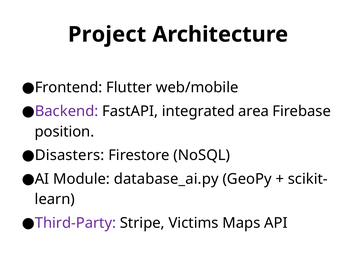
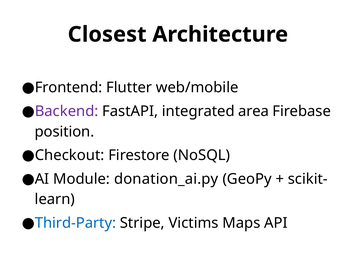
Project: Project -> Closest (107, 34)
Disasters: Disasters -> Checkout (70, 155)
database_ai.py: database_ai.py -> donation_ai.py (166, 179)
Third-Party colour: purple -> blue (75, 223)
